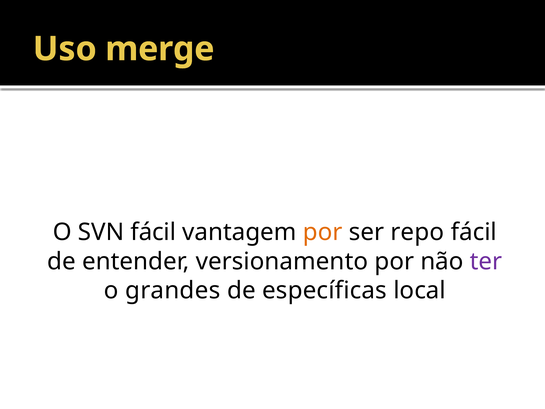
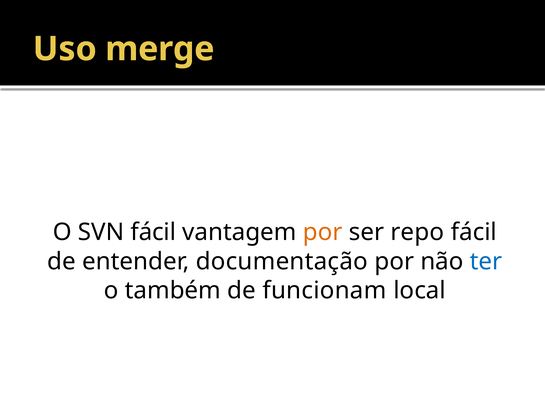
versionamento: versionamento -> documentação (282, 261)
ter colour: purple -> blue (486, 261)
grandes: grandes -> também (173, 290)
específicas: específicas -> funcionam (324, 290)
